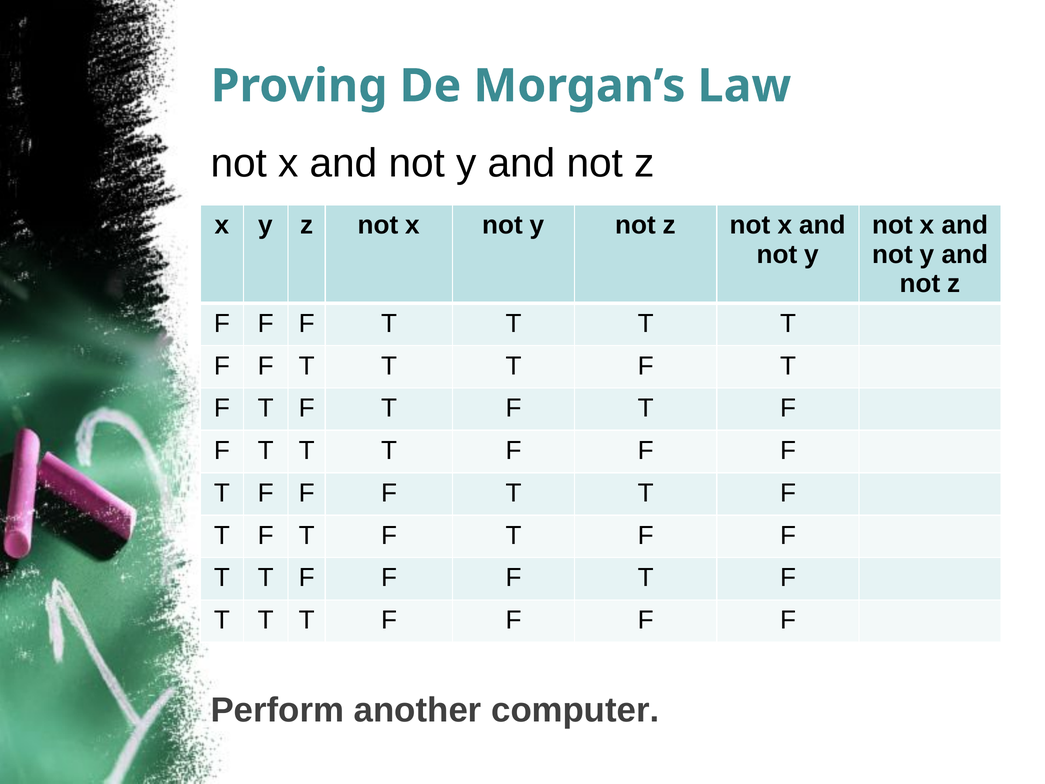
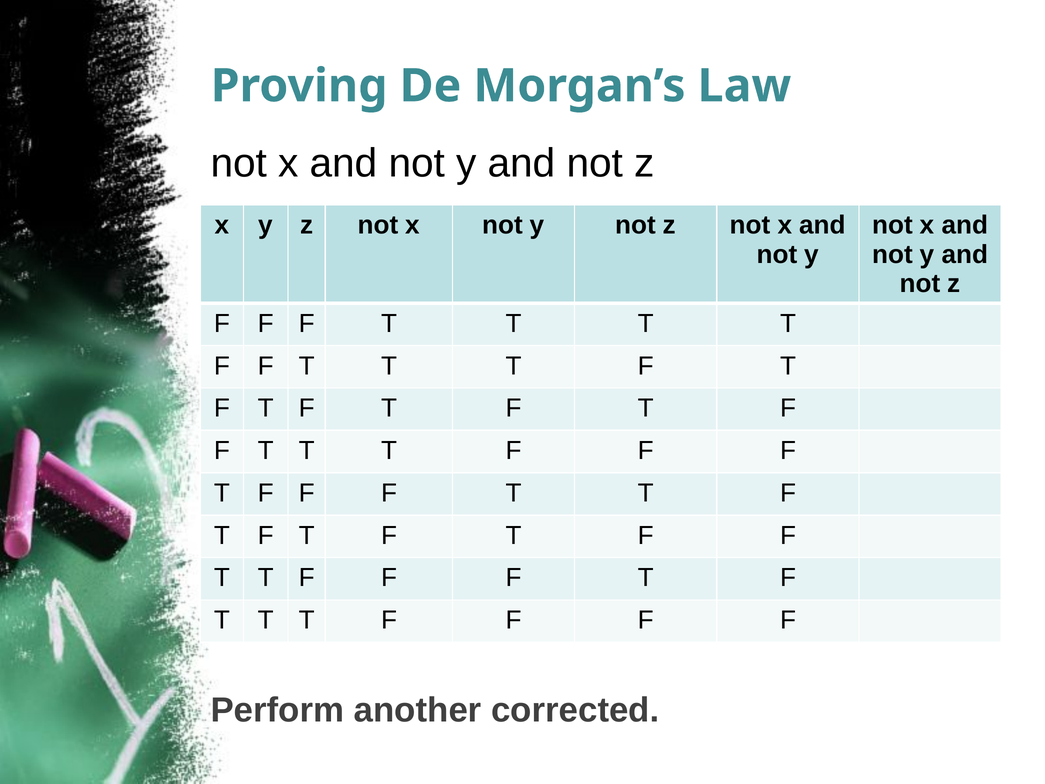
computer: computer -> corrected (575, 710)
